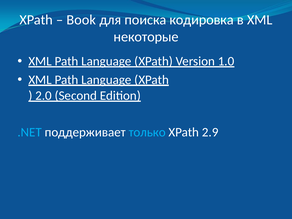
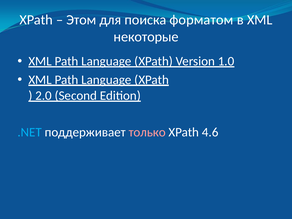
Book: Book -> Этом (81, 20)
кодировка: кодировка -> форматом (201, 20)
только colour: light blue -> pink (147, 132)
2.9: 2.9 -> 4.6 (210, 132)
